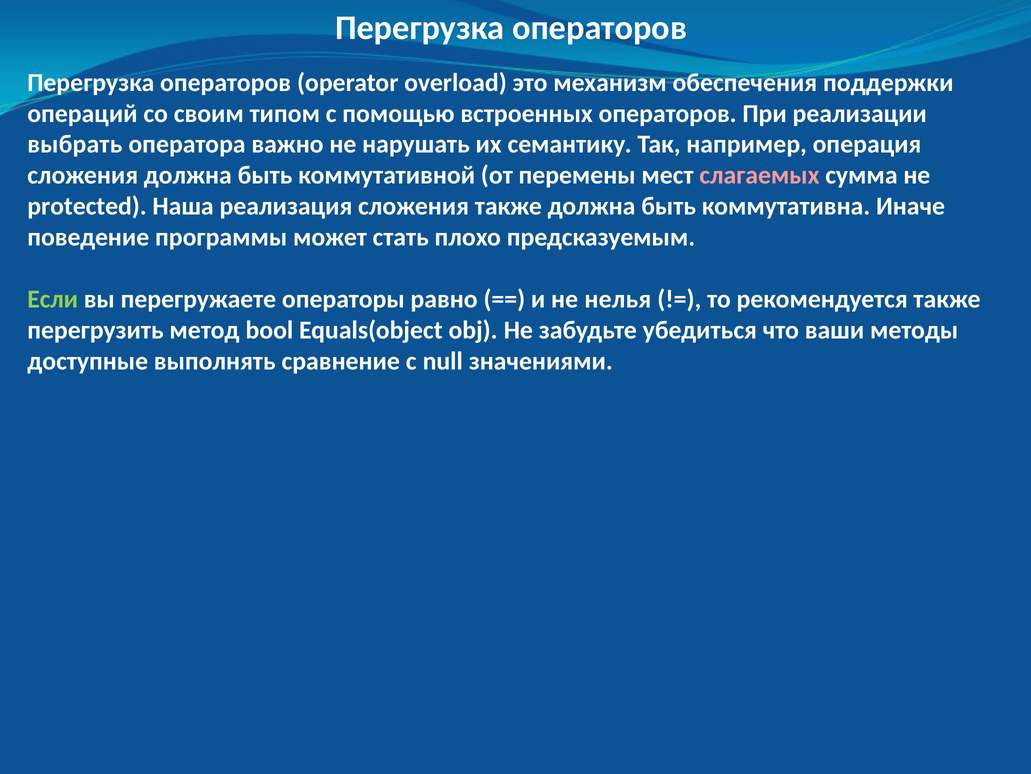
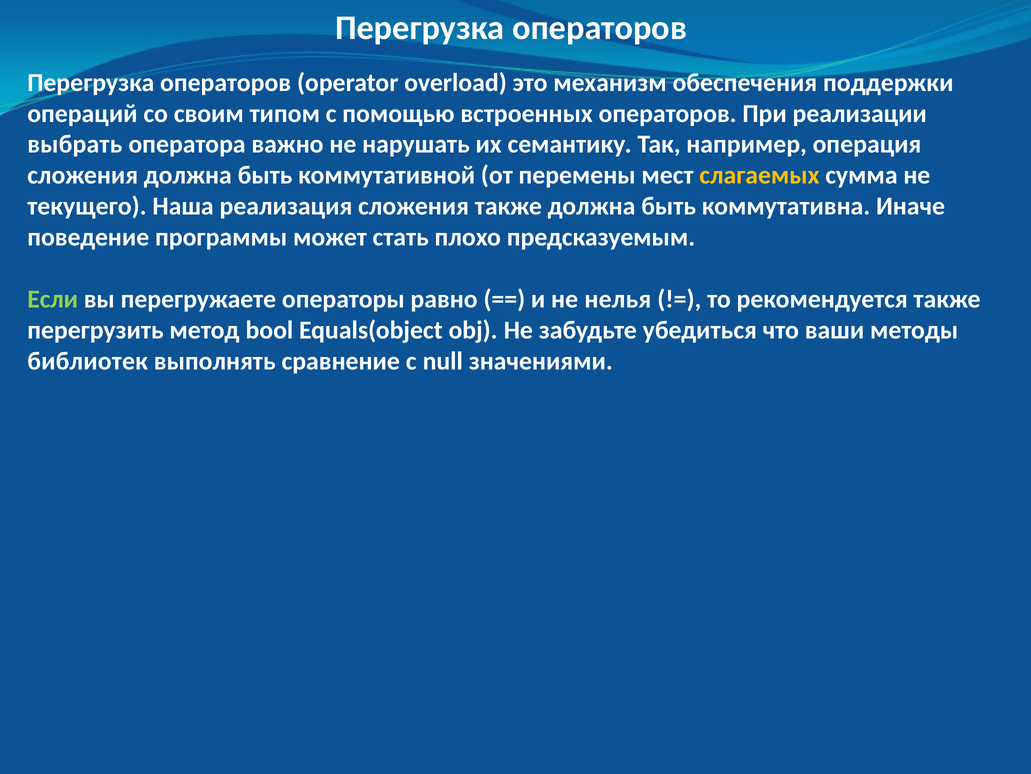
слагаемых colour: pink -> yellow (759, 175)
protected: protected -> текущего (87, 206)
доступные: доступные -> библиотек (88, 361)
